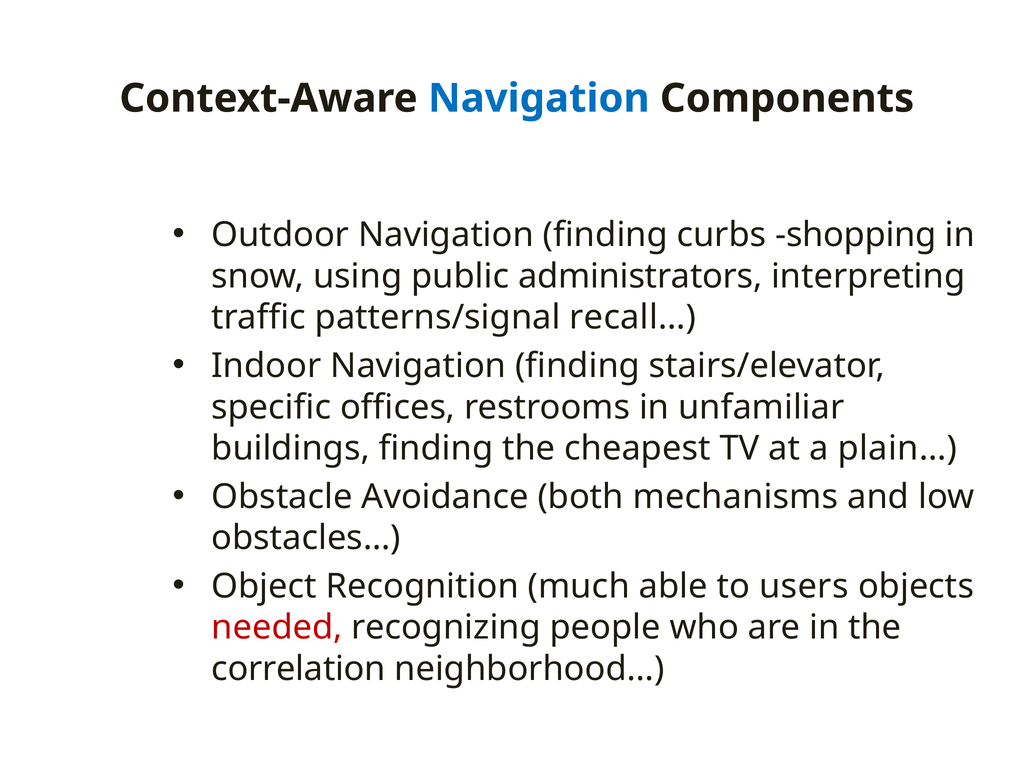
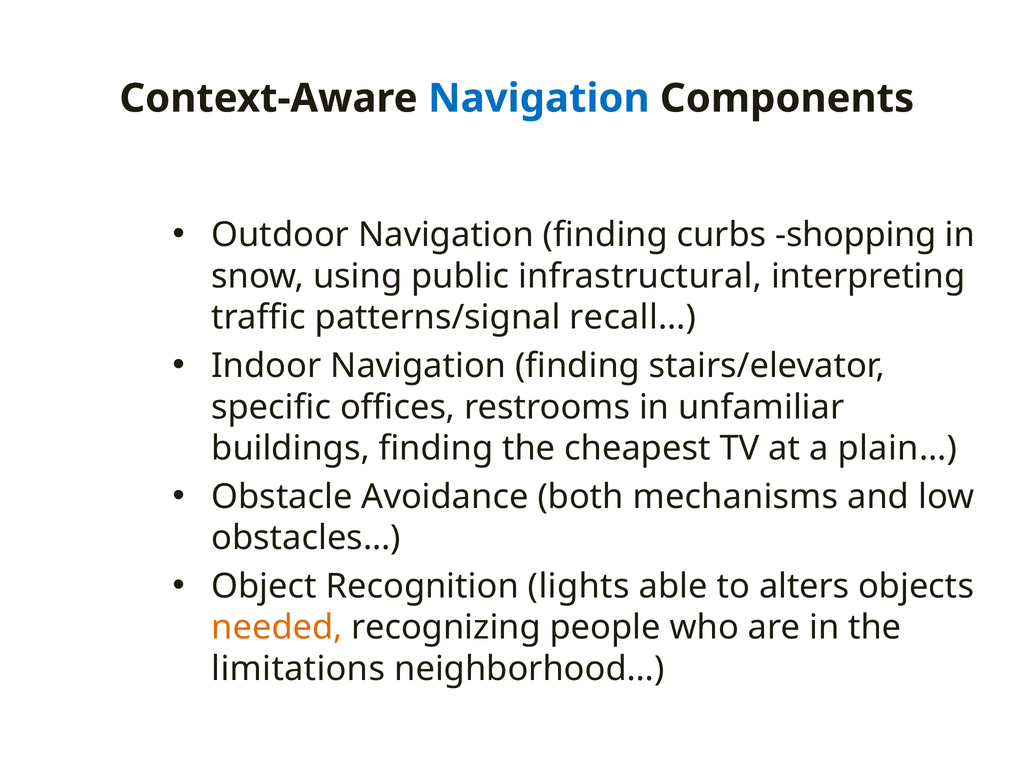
administrators: administrators -> infrastructural (640, 276)
much: much -> lights (579, 587)
users: users -> alters (804, 587)
needed colour: red -> orange (277, 628)
correlation: correlation -> limitations (298, 669)
